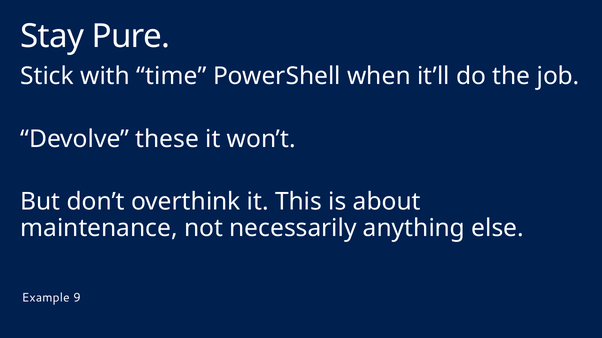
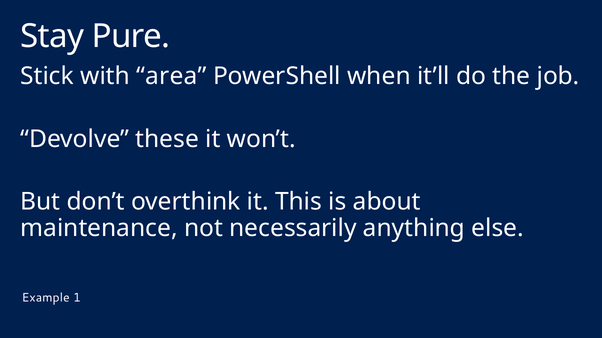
time: time -> area (171, 76)
9: 9 -> 1 (77, 298)
